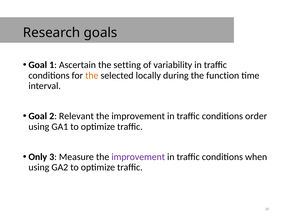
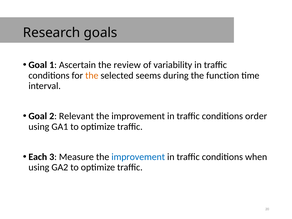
setting: setting -> review (127, 65)
locally: locally -> seems (148, 75)
Only: Only -> Each (38, 157)
improvement colour: purple -> blue (138, 157)
